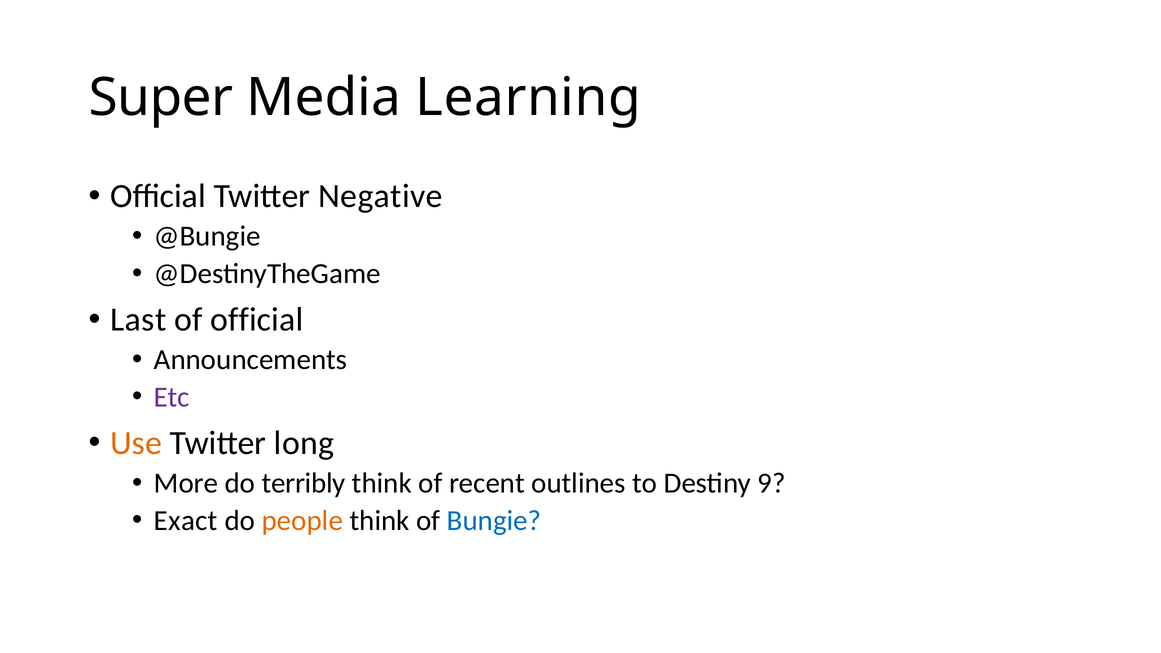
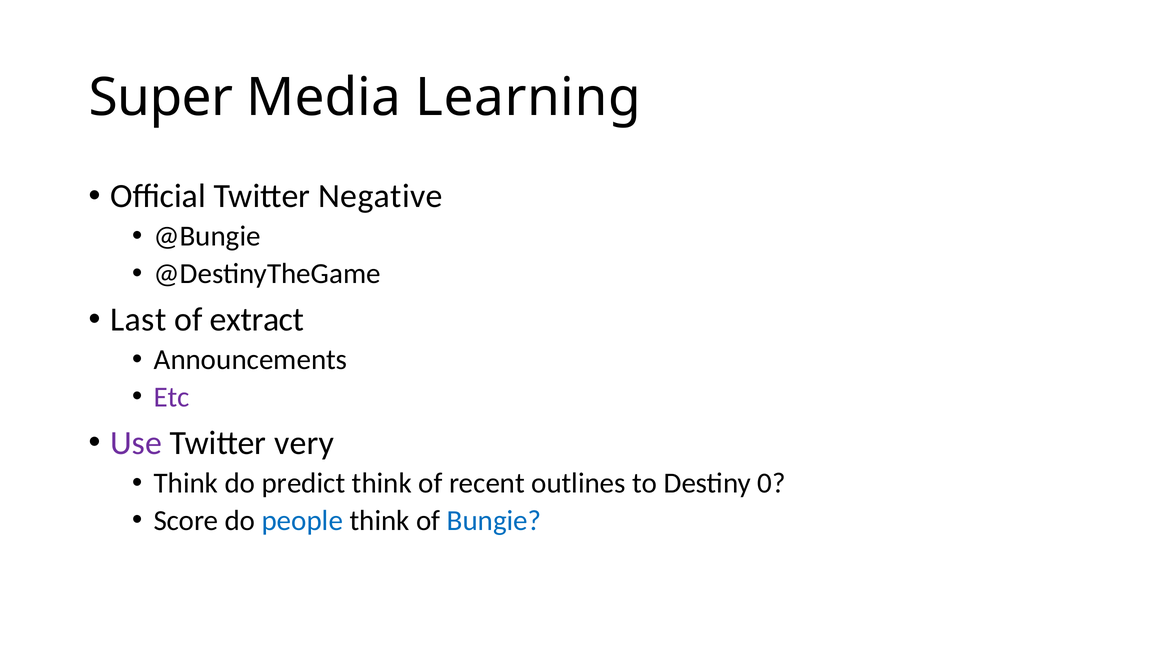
of official: official -> extract (257, 320)
Use colour: orange -> purple (136, 443)
long: long -> very (304, 443)
More: More -> Think (186, 483)
terribly: terribly -> predict (303, 483)
9: 9 -> 0 (772, 483)
Exact: Exact -> Score (186, 521)
people colour: orange -> blue (302, 521)
